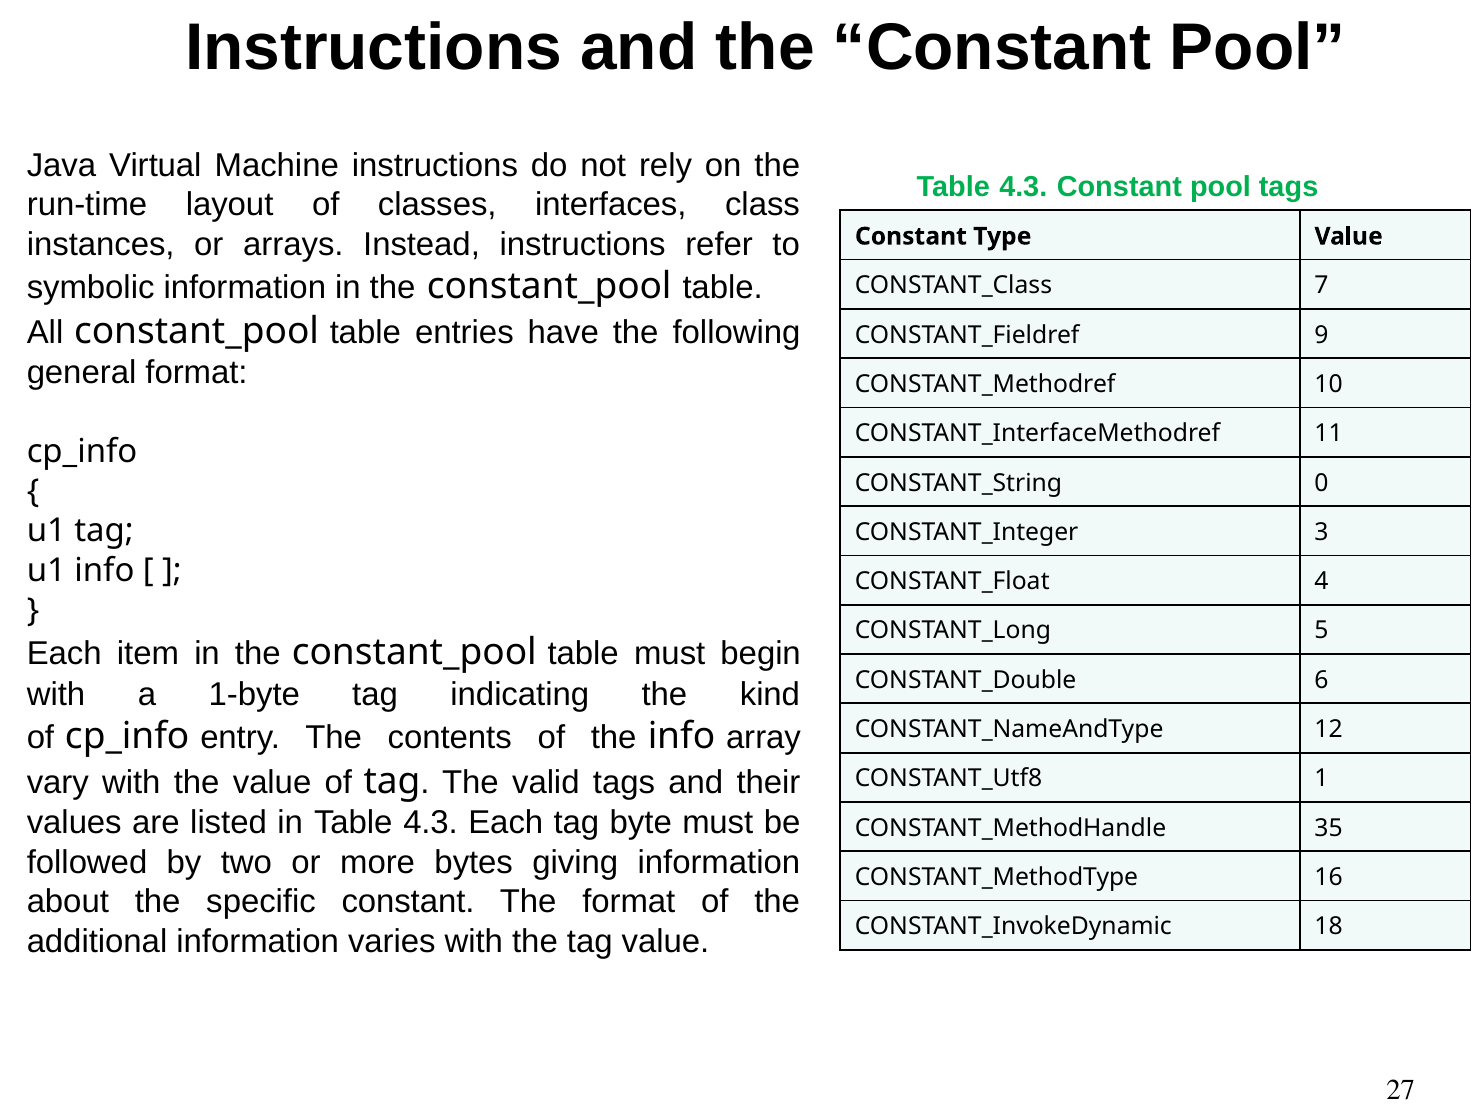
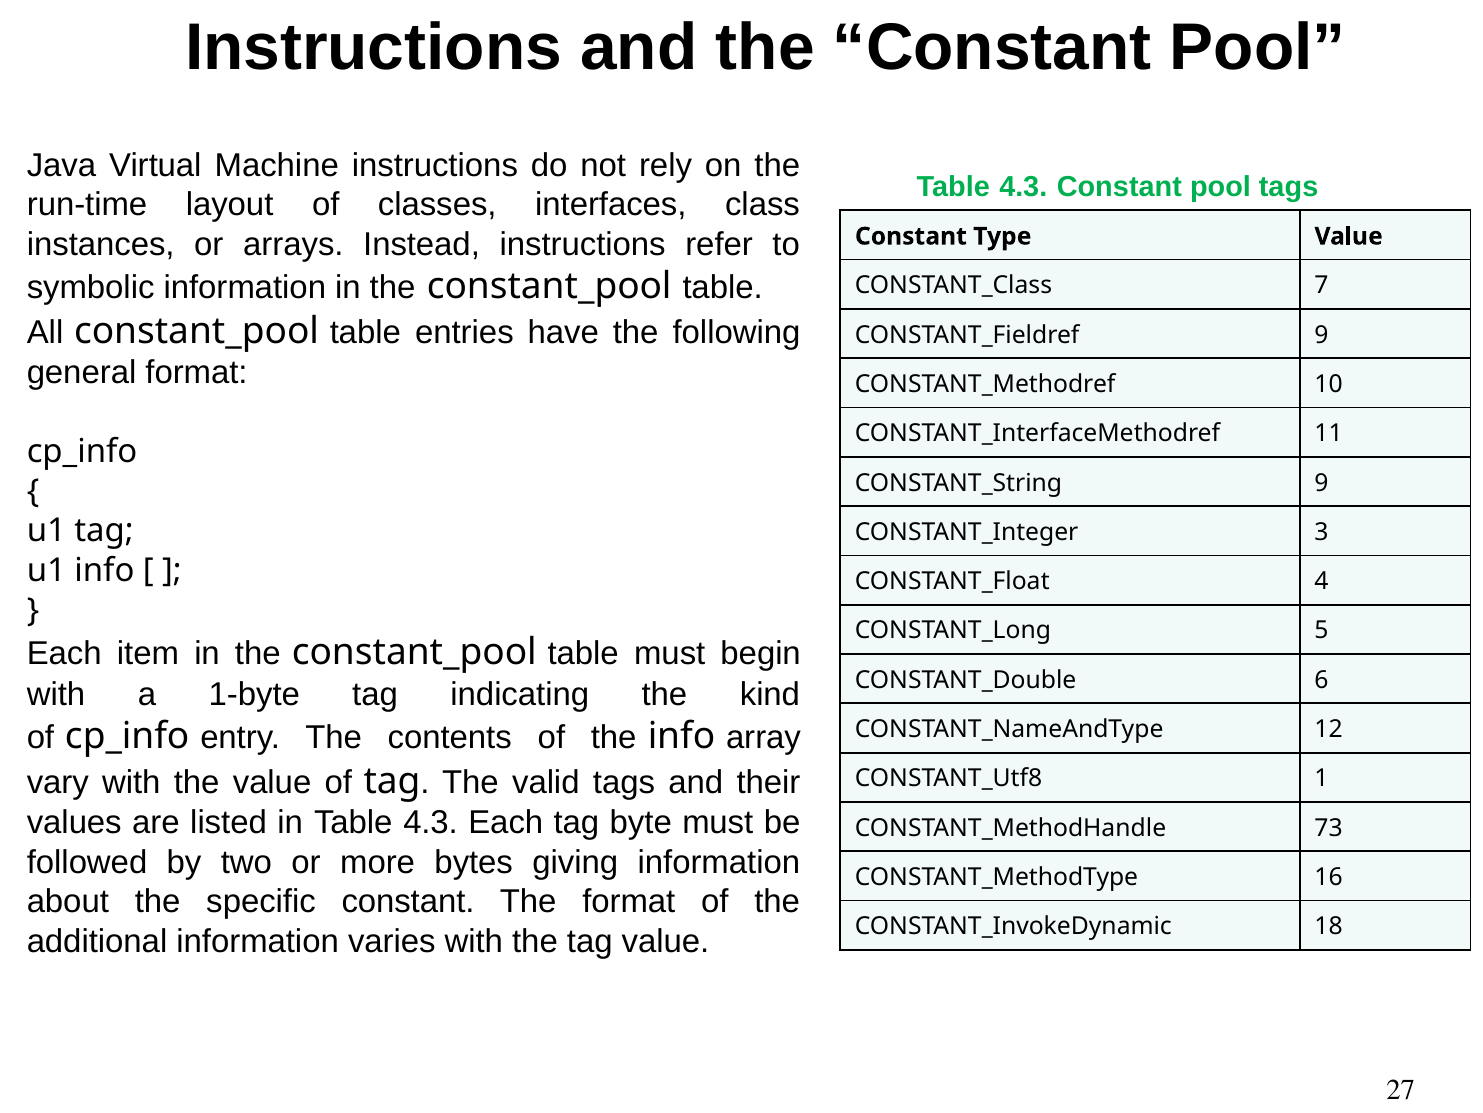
0: 0 -> 9 (1322, 483)
35: 35 -> 73 (1329, 828)
